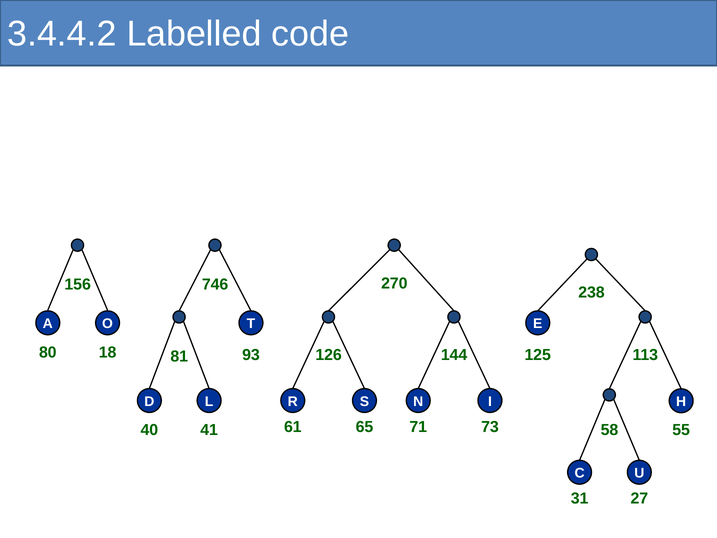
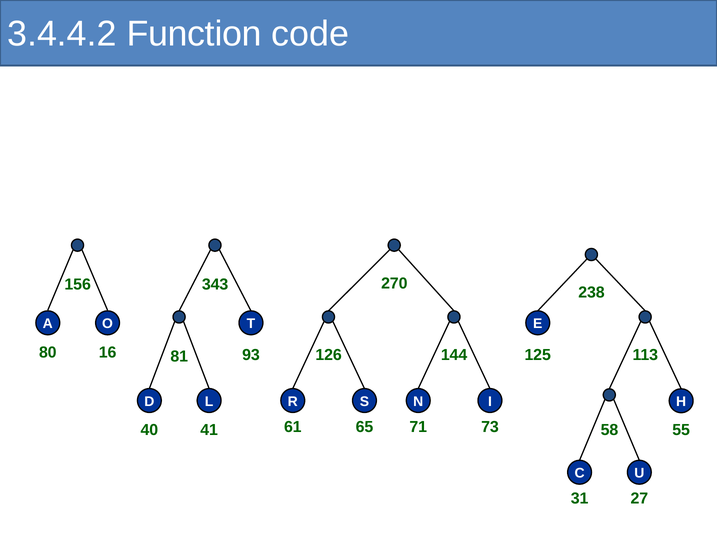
Labelled: Labelled -> Function (194, 34)
746: 746 -> 343 (215, 284)
18: 18 -> 16 (108, 352)
